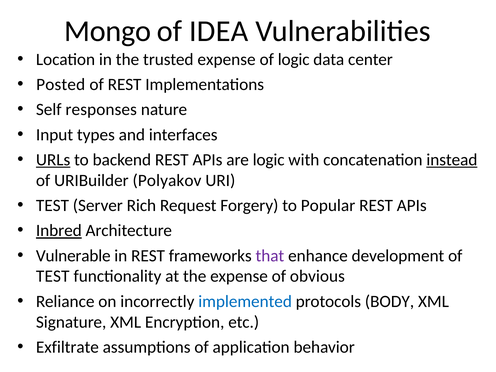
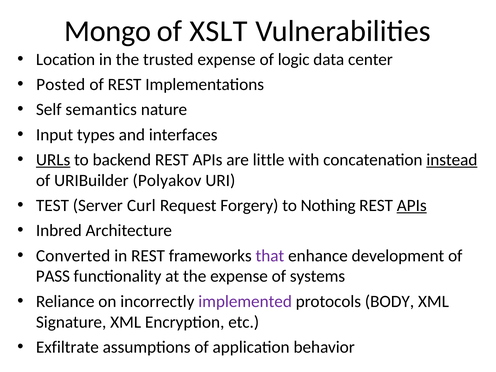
IDEA: IDEA -> XSLT (219, 31)
responses: responses -> semantics (101, 110)
are logic: logic -> little (269, 160)
Rich: Rich -> Curl (141, 206)
Popular: Popular -> Nothing (328, 206)
APIs underline: none -> present (412, 206)
Inbred underline: present -> none (59, 231)
Vulnerable: Vulnerable -> Converted (73, 256)
TEST: TEST -> PASS (53, 276)
obvious: obvious -> systems (317, 276)
implemented colour: blue -> purple (245, 301)
